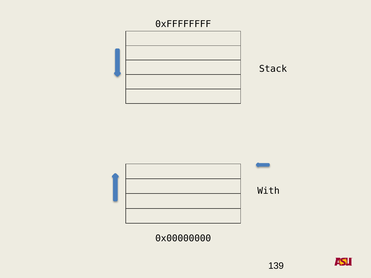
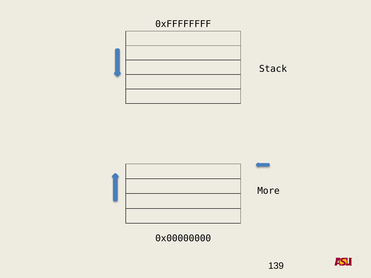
With: With -> More (269, 191)
